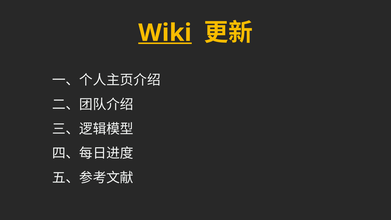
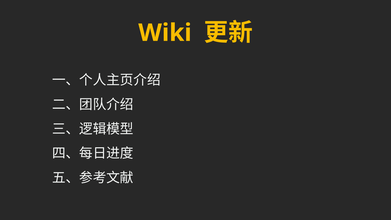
Wiki underline: present -> none (165, 33)
